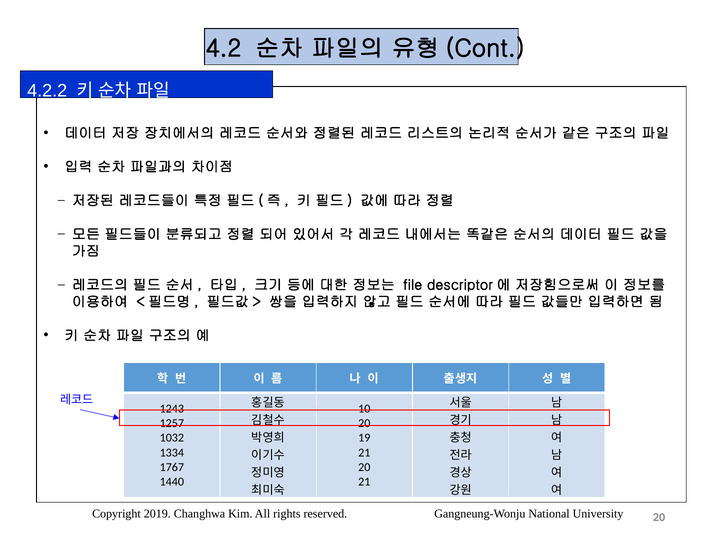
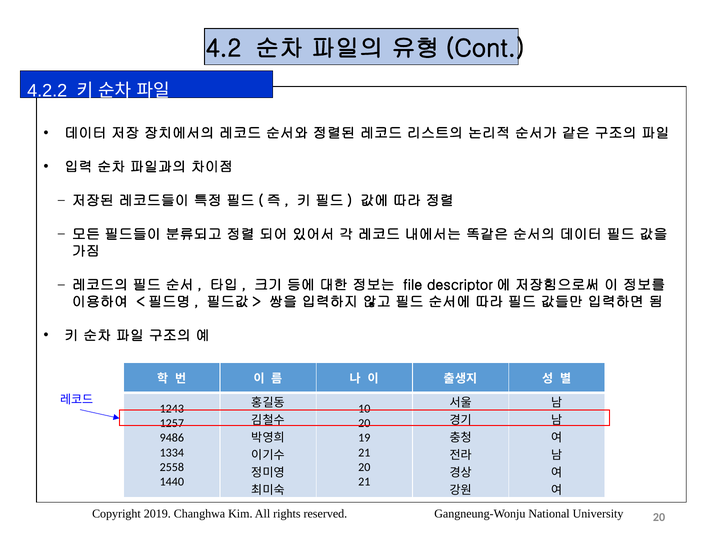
1032: 1032 -> 9486 (172, 438)
1767: 1767 -> 2558 (172, 467)
